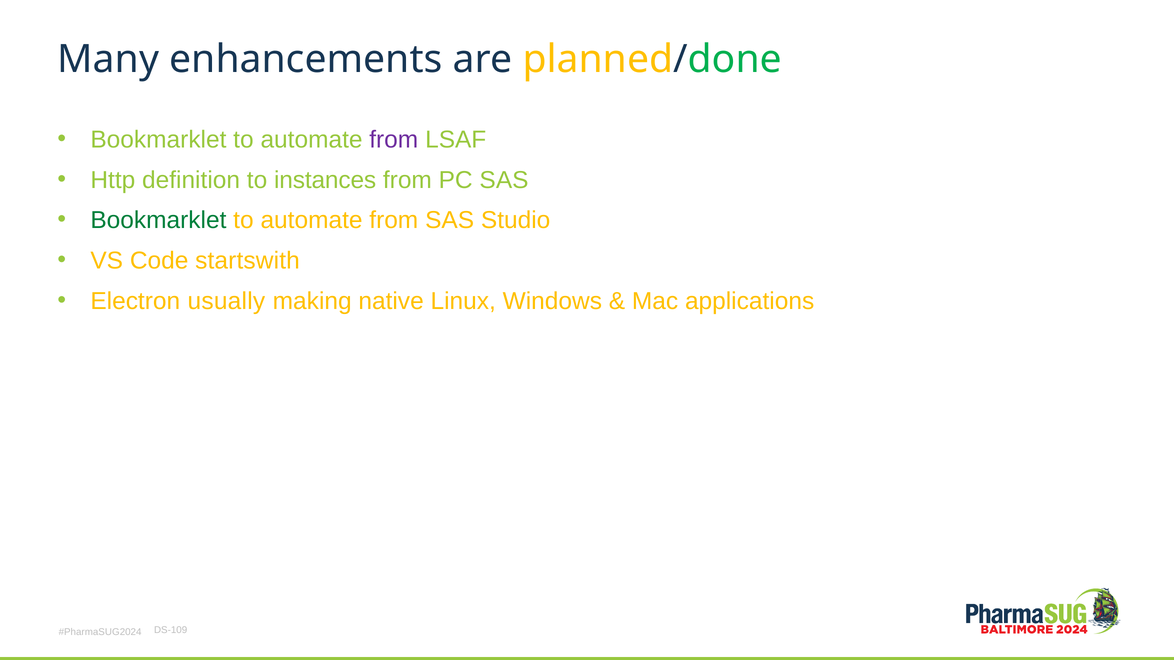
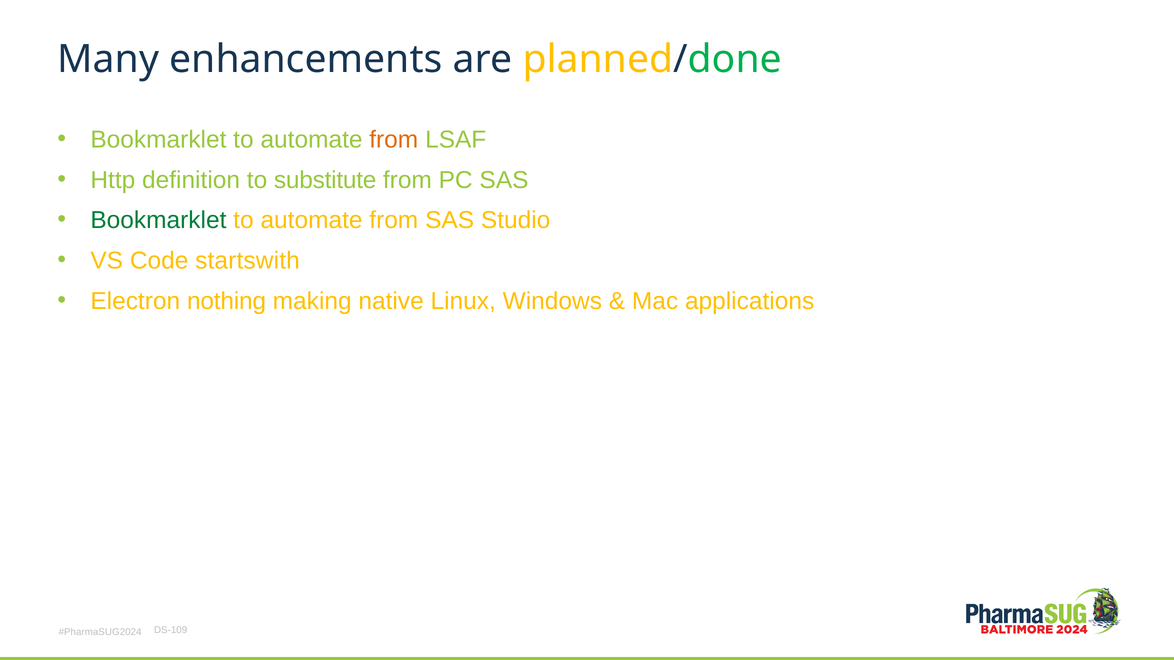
from colour: purple -> orange (394, 140)
instances: instances -> substitute (325, 180)
usually: usually -> nothing (227, 301)
